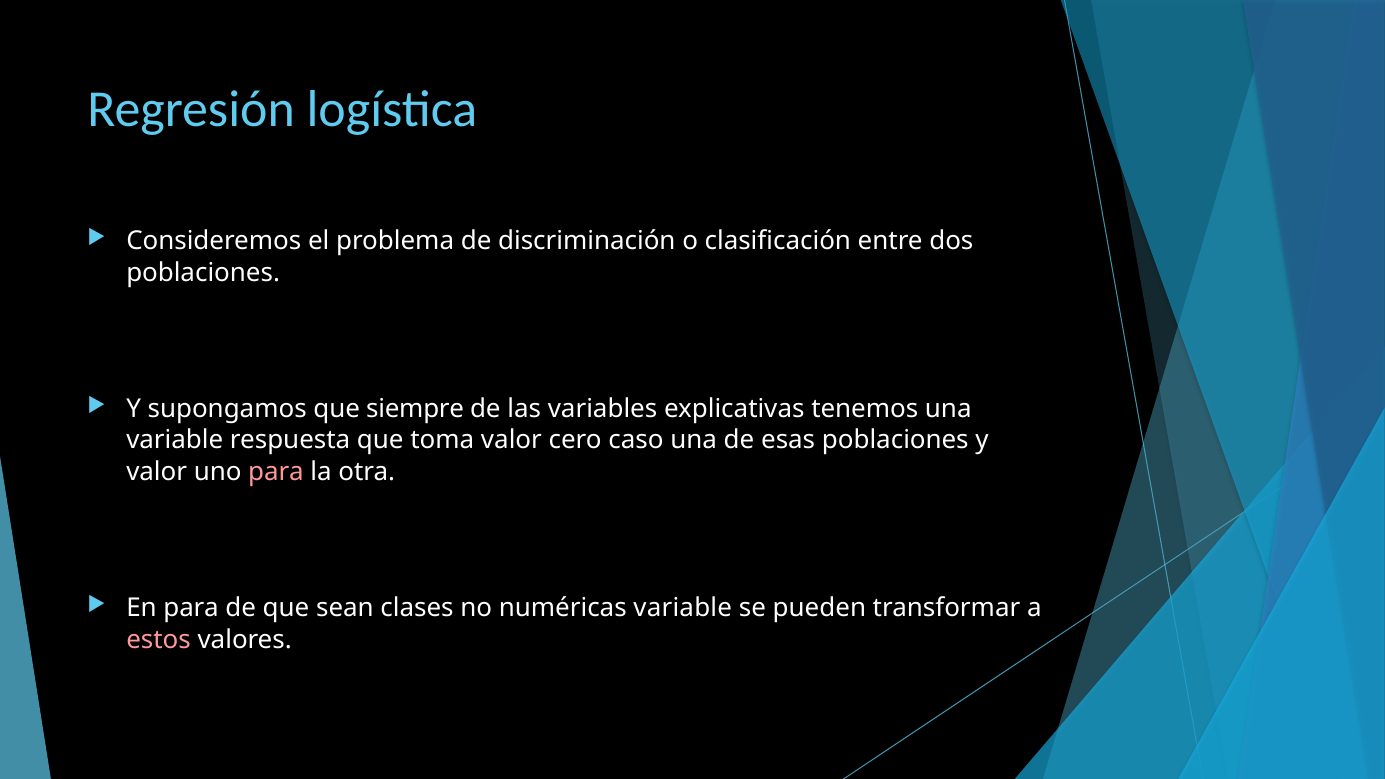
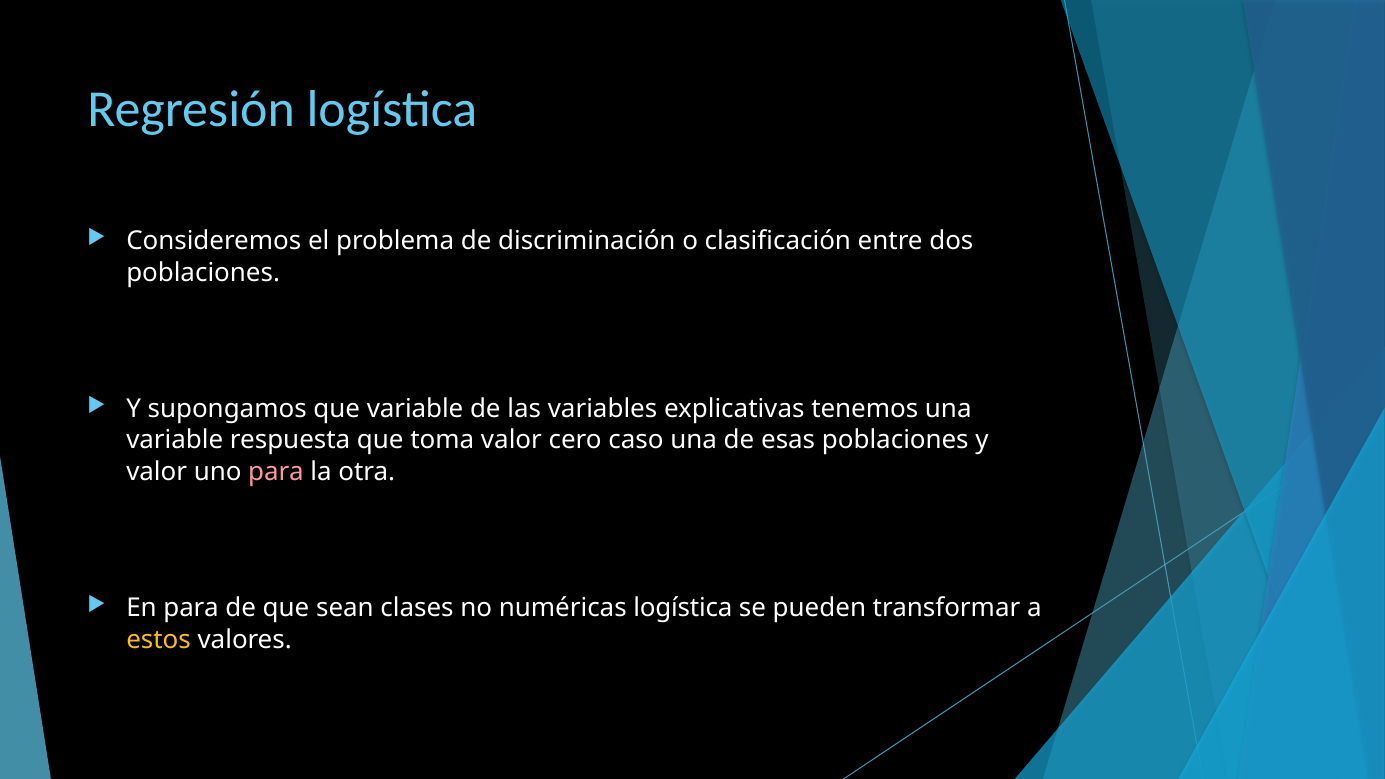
que siempre: siempre -> variable (415, 409)
numéricas variable: variable -> logística (683, 608)
estos colour: pink -> yellow (159, 640)
